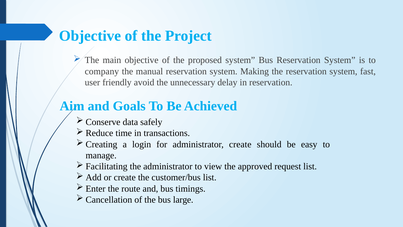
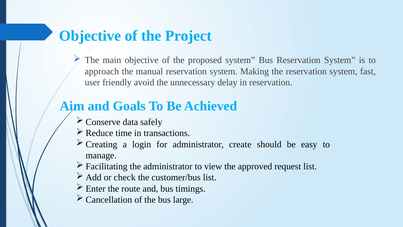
company: company -> approach (102, 71)
or create: create -> check (125, 177)
